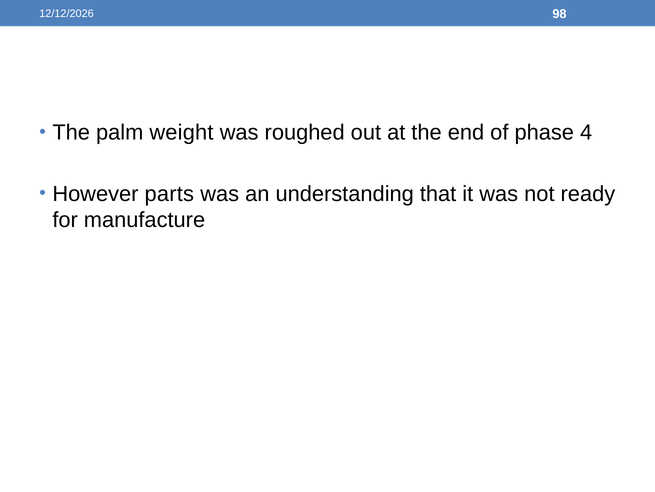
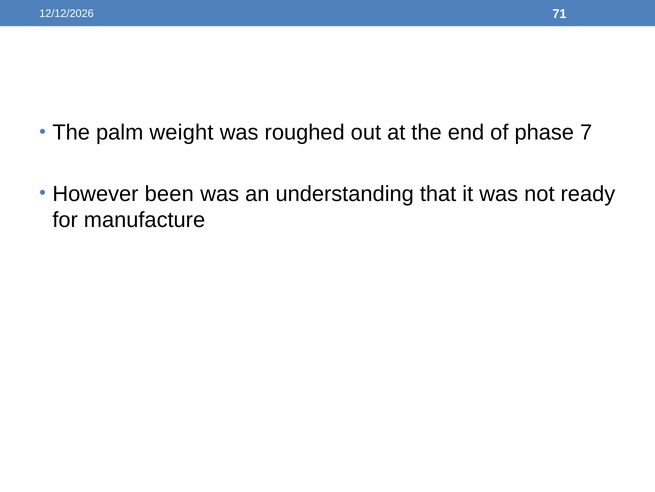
98: 98 -> 71 (559, 14)
4: 4 -> 7 (586, 133)
parts: parts -> been (169, 194)
